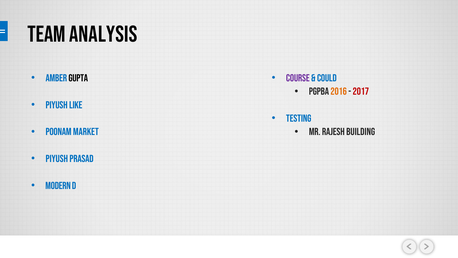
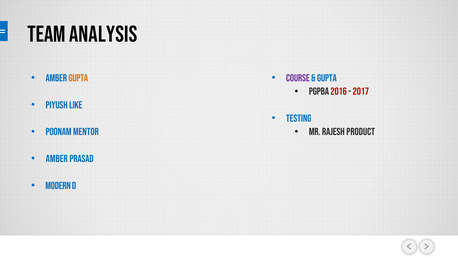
GUPTA colour: black -> orange (78, 78)
COULD: COULD -> GUPTA (327, 78)
2016 colour: orange -> red (339, 91)
MARKET: MARKET -> MENTOR (86, 132)
Building: Building -> Product (361, 132)
PIYUSH: PIYUSH -> AMBER (57, 159)
